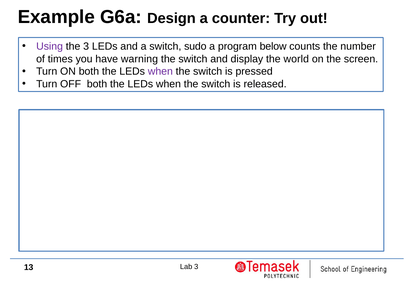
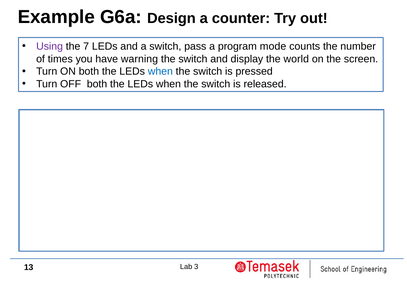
the 3: 3 -> 7 (86, 46)
sudo: sudo -> pass (195, 46)
below: below -> mode (273, 46)
when colour: purple -> blue (160, 71)
